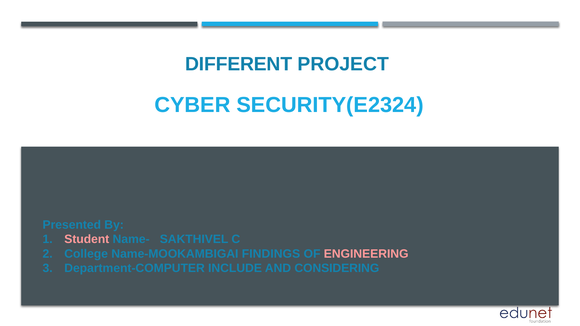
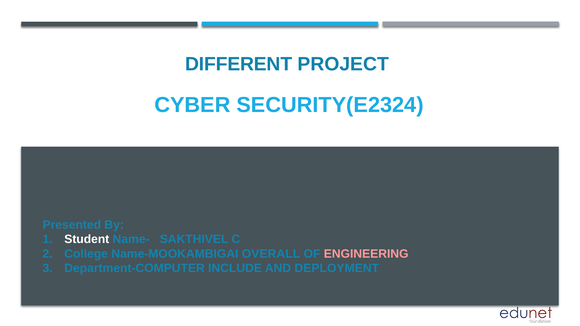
Student colour: pink -> white (87, 240)
FINDINGS: FINDINGS -> OVERALL (271, 254)
CONSIDERING: CONSIDERING -> DEPLOYMENT (337, 269)
